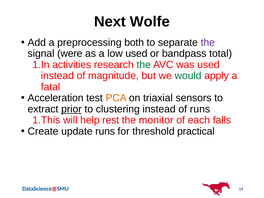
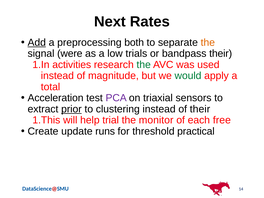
Wolfe: Wolfe -> Rates (150, 22)
Add underline: none -> present (37, 43)
the colour: purple -> orange (208, 43)
low used: used -> trials (136, 54)
bandpass total: total -> their (221, 54)
fatal: fatal -> total (51, 87)
PCA colour: orange -> purple (116, 98)
of runs: runs -> their (200, 109)
rest: rest -> trial (111, 120)
falls: falls -> free (222, 120)
